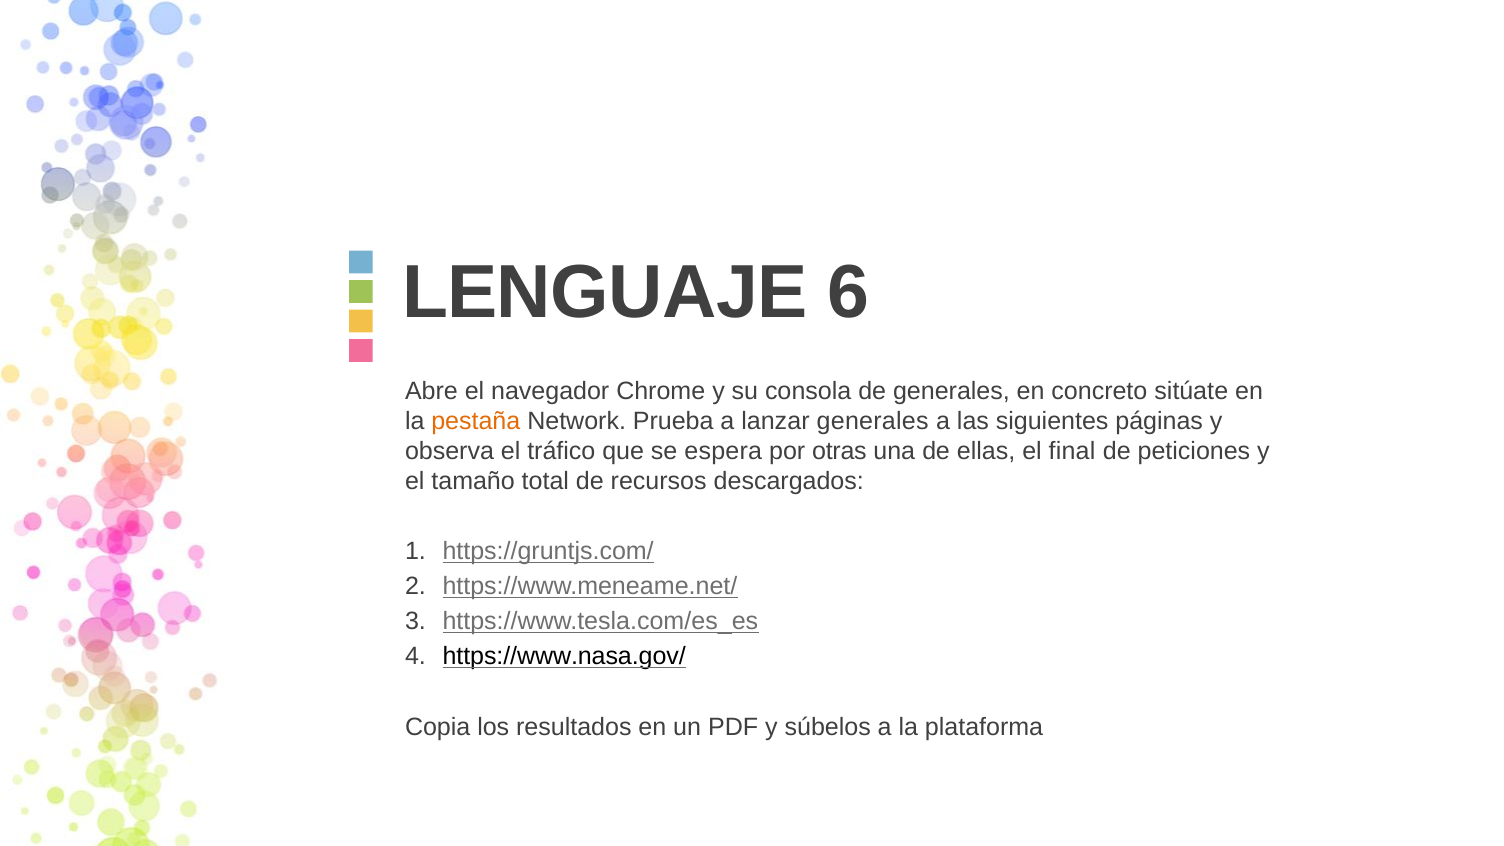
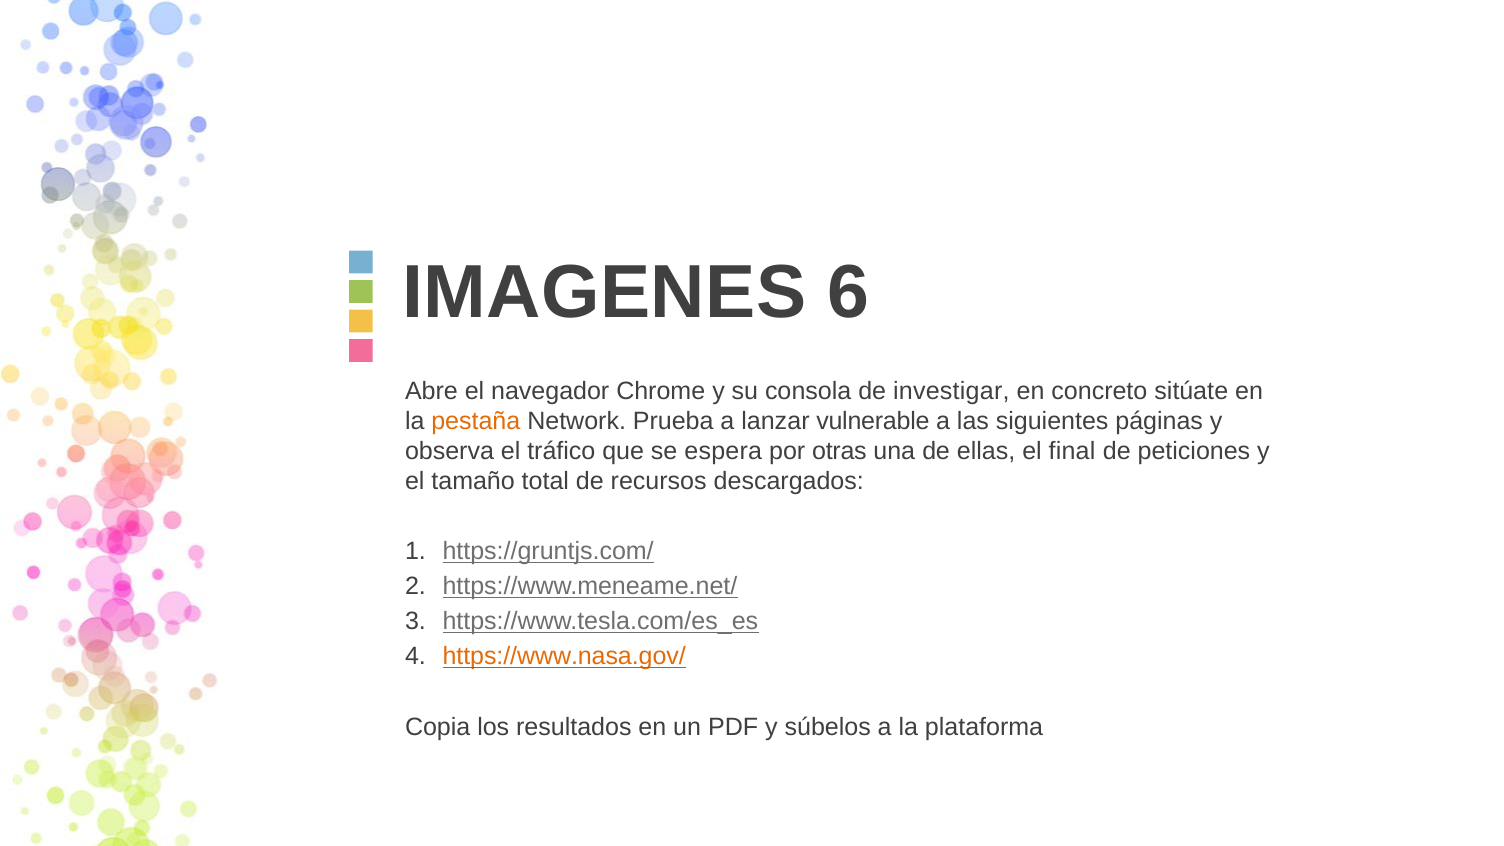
LENGUAJE: LENGUAJE -> IMAGENES (604, 293)
de generales: generales -> investigar (951, 391)
lanzar generales: generales -> vulnerable (873, 421)
https://www.nasa.gov/ colour: black -> orange (564, 657)
